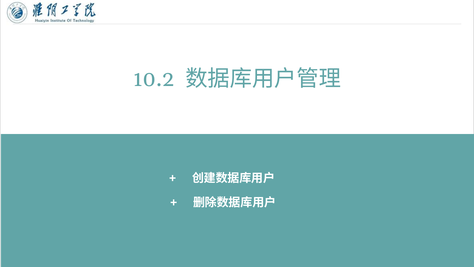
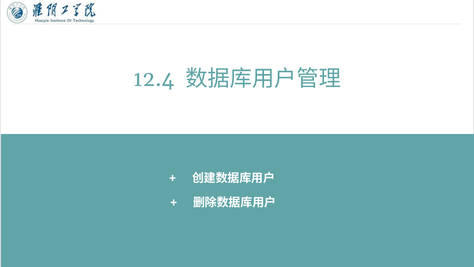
10.2: 10.2 -> 12.4 (154, 79)
